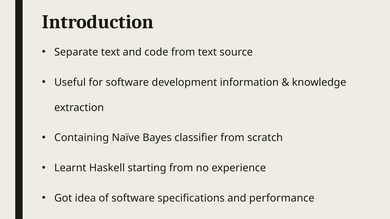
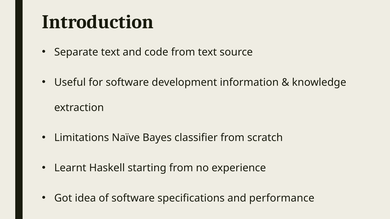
Containing: Containing -> Limitations (82, 138)
